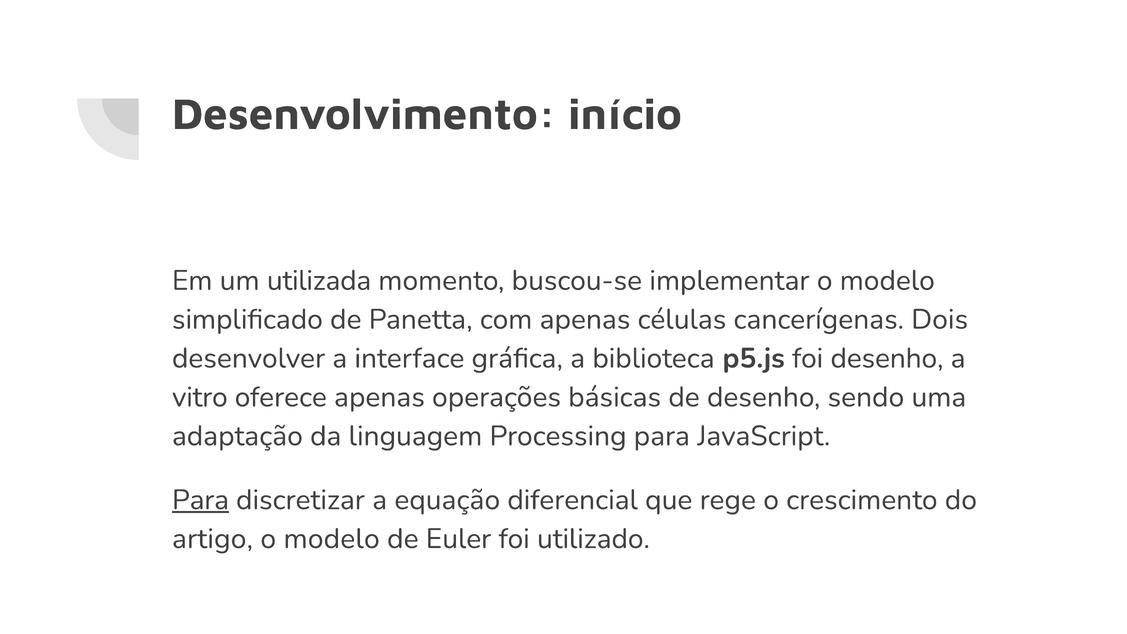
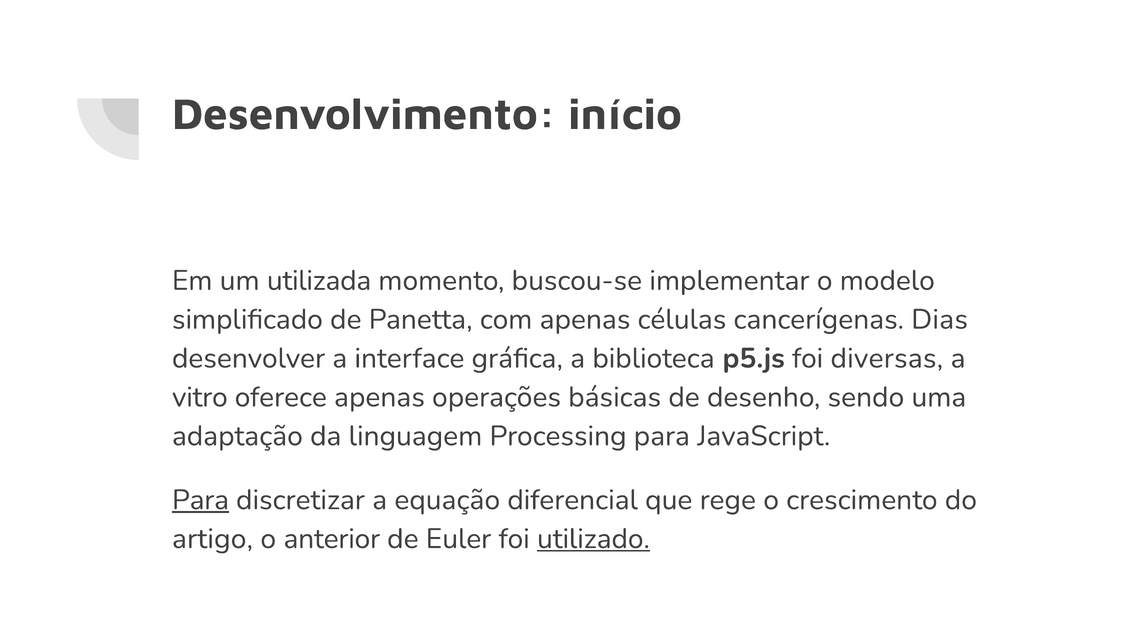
Dois: Dois -> Dias (940, 319)
foi desenho: desenho -> diversas (887, 358)
modelo: modelo -> anterior (332, 539)
utilizado underline: none -> present (593, 539)
